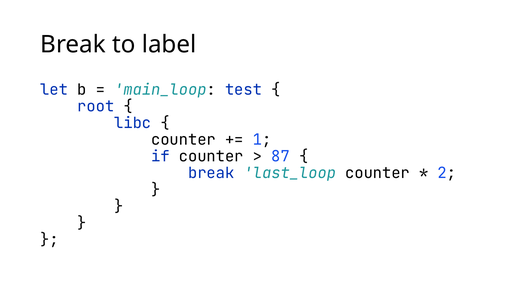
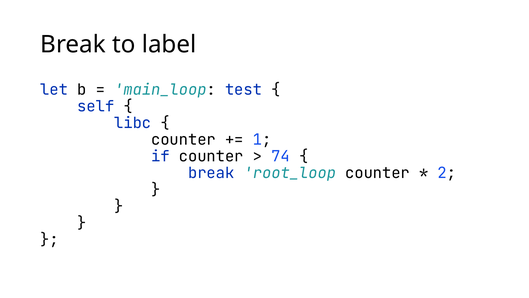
root: root -> self (96, 106)
87: 87 -> 74 (281, 156)
last_loop: last_loop -> root_loop (290, 173)
